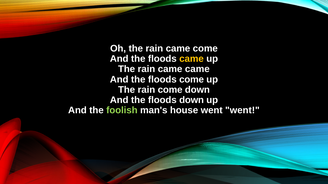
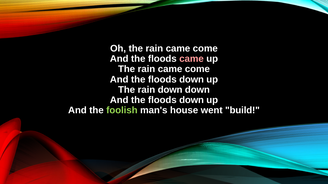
came colour: yellow -> pink (192, 59)
came: came -> come (197, 69)
come: come -> down (192, 80)
rain come: come -> down (170, 90)
went went: went -> build (242, 111)
